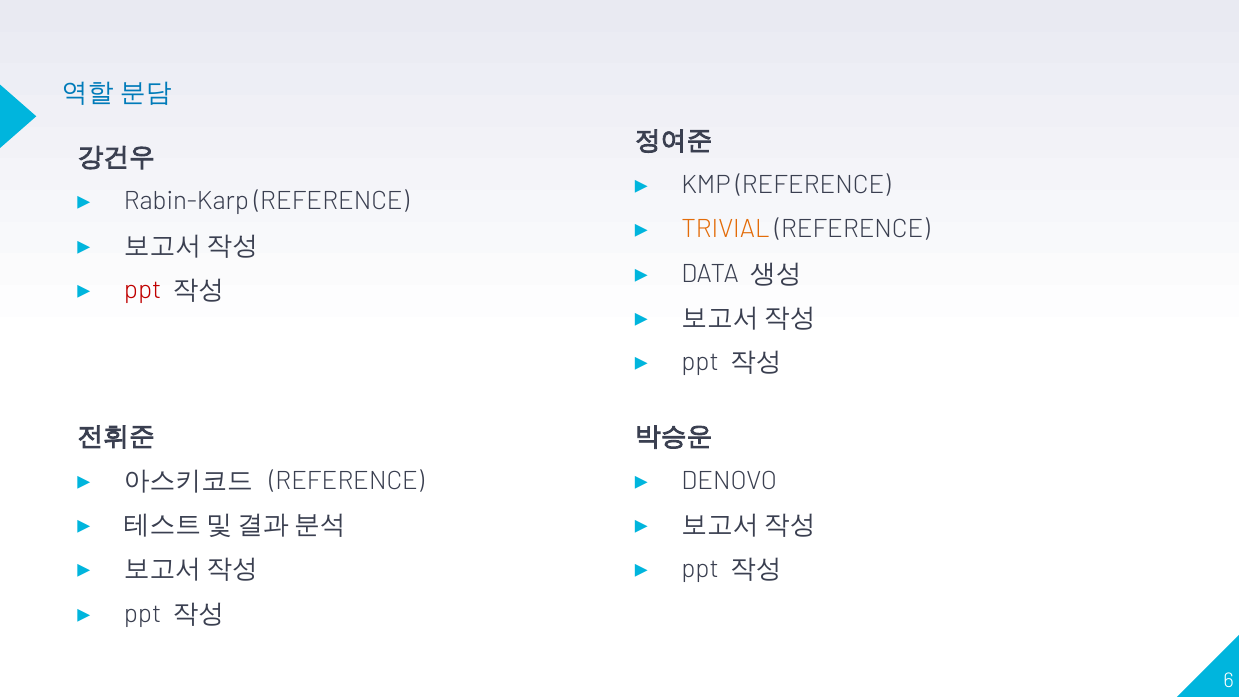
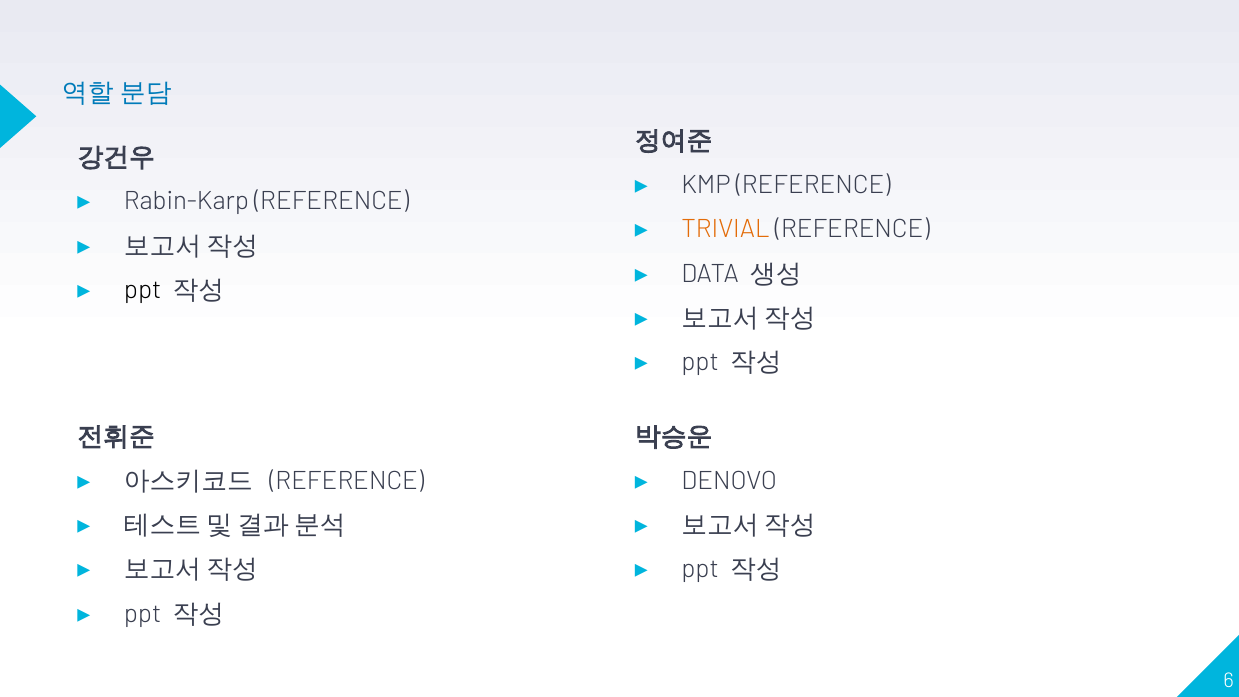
ppt colour: red -> black (143, 290)
